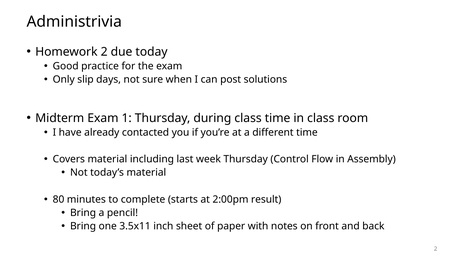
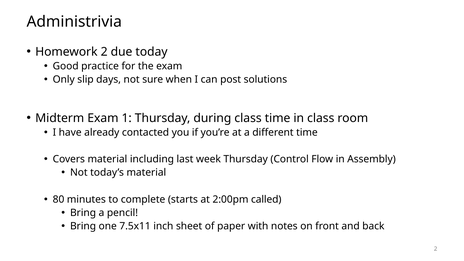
result: result -> called (266, 199)
3.5x11: 3.5x11 -> 7.5x11 (135, 226)
